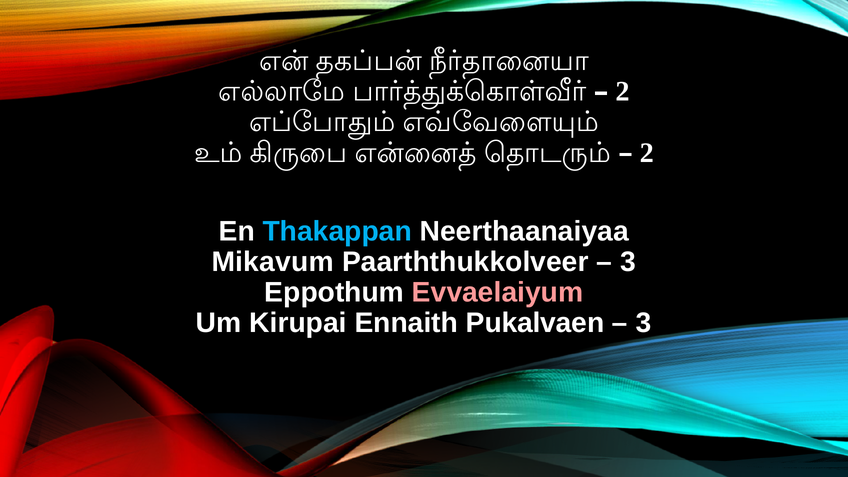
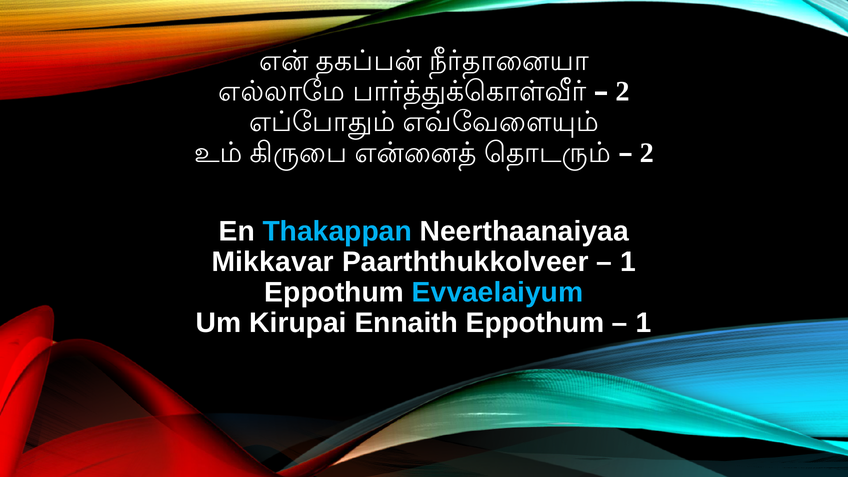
Mikavum: Mikavum -> Mikkavar (273, 262)
3: 3 -> 1 (628, 262)
Evvaelaiyum colour: pink -> light blue (498, 293)
Ennaith Pukalvaen: Pukalvaen -> Eppothum (535, 323)
3: 3 -> 1 (643, 323)
